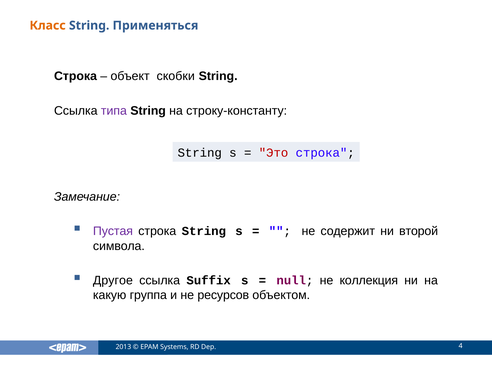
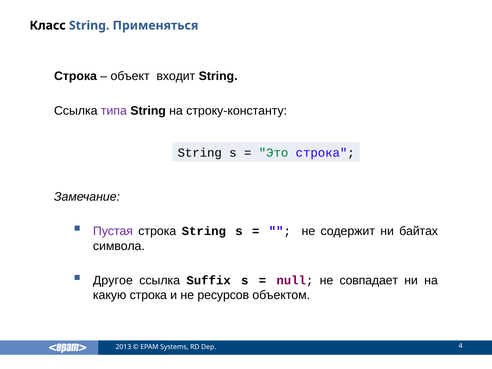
Класс colour: orange -> black (48, 25)
скобки: скобки -> входит (176, 76)
Это colour: red -> green (274, 153)
второй: второй -> байтах (419, 231)
коллекция: коллекция -> совпадает (369, 280)
какую группа: группа -> строка (148, 295)
